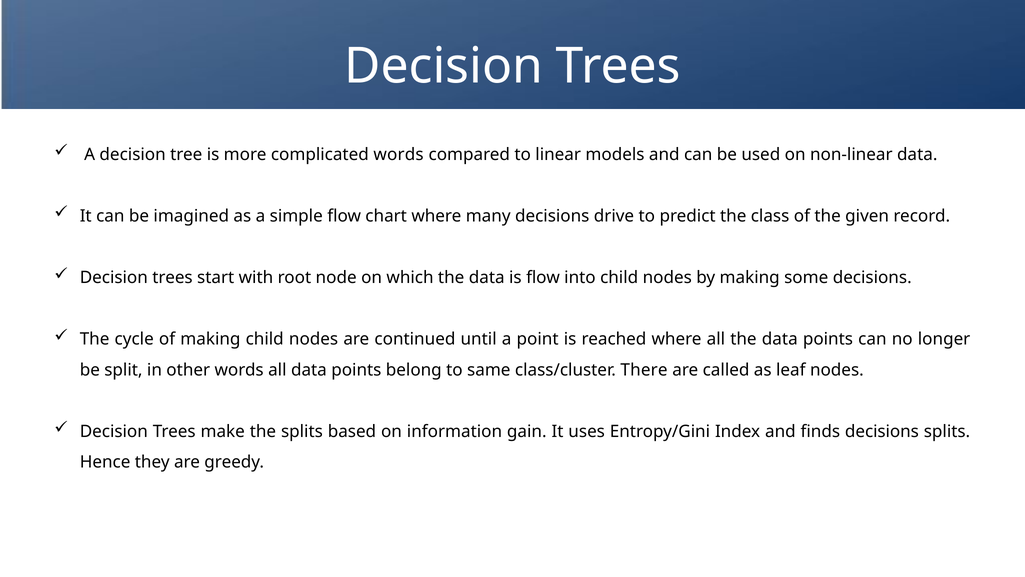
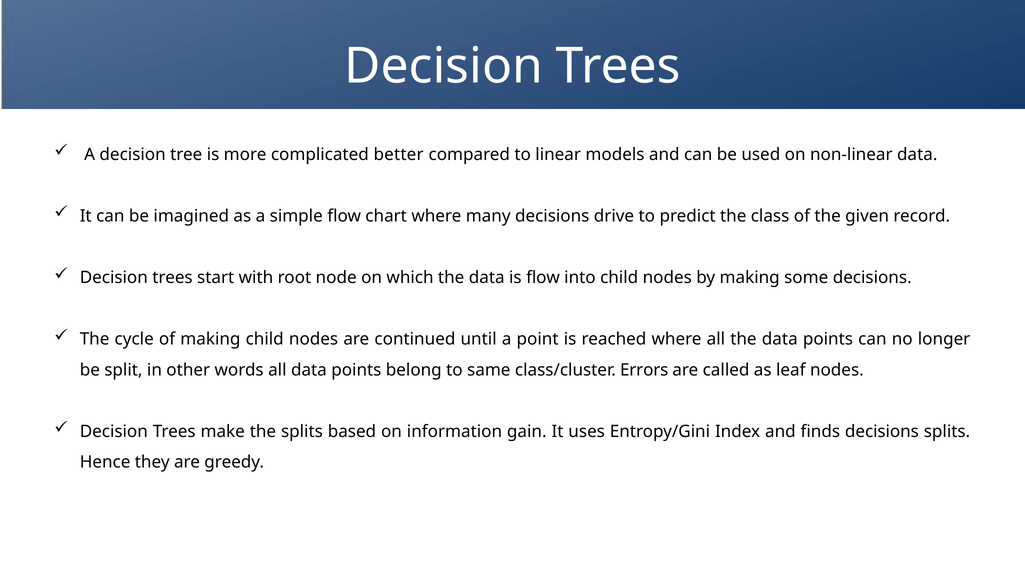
complicated words: words -> better (399, 154)
There: There -> Errors (644, 370)
